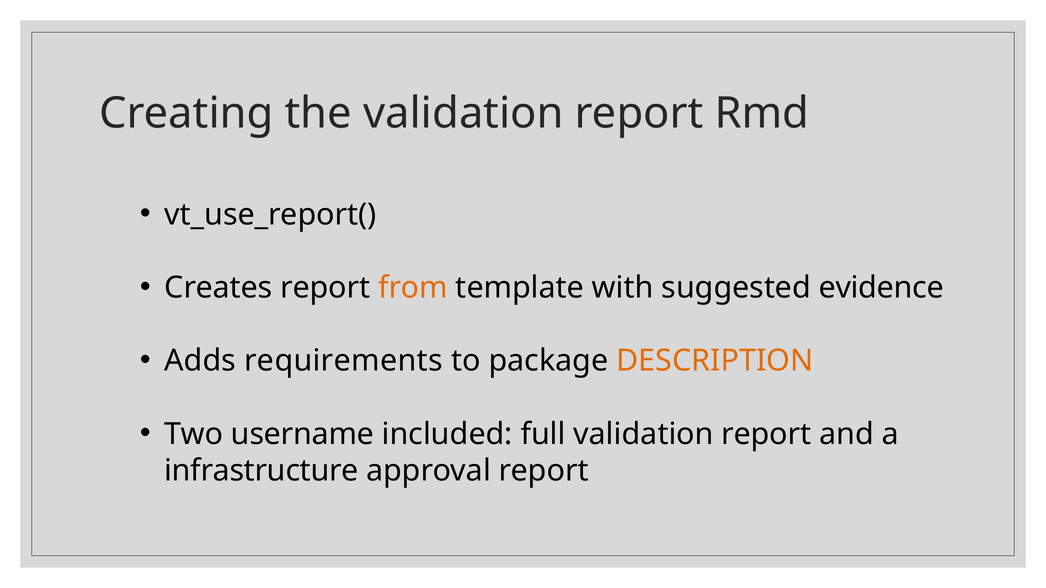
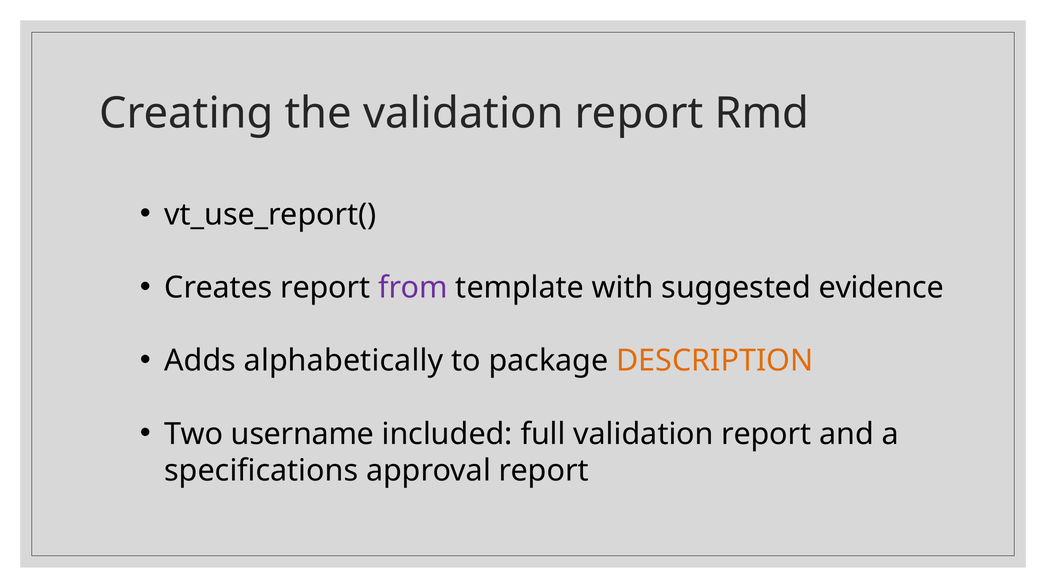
from colour: orange -> purple (413, 288)
requirements: requirements -> alphabetically (344, 361)
infrastructure: infrastructure -> specifications (261, 471)
